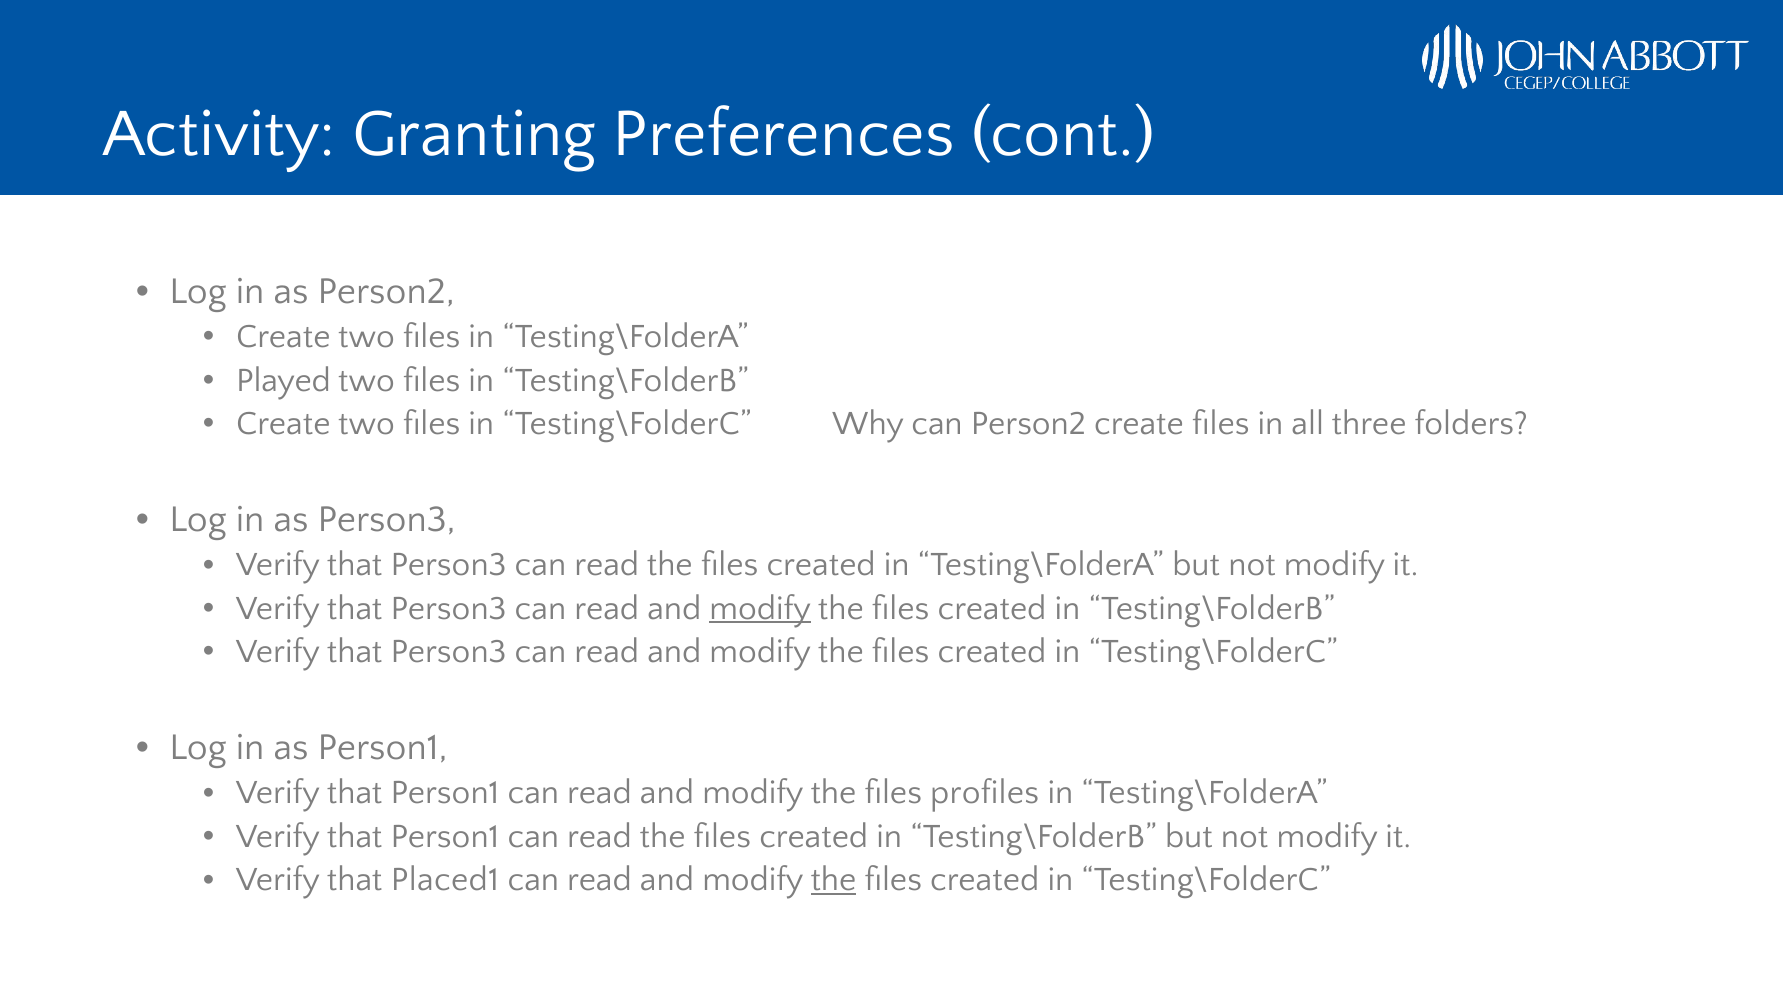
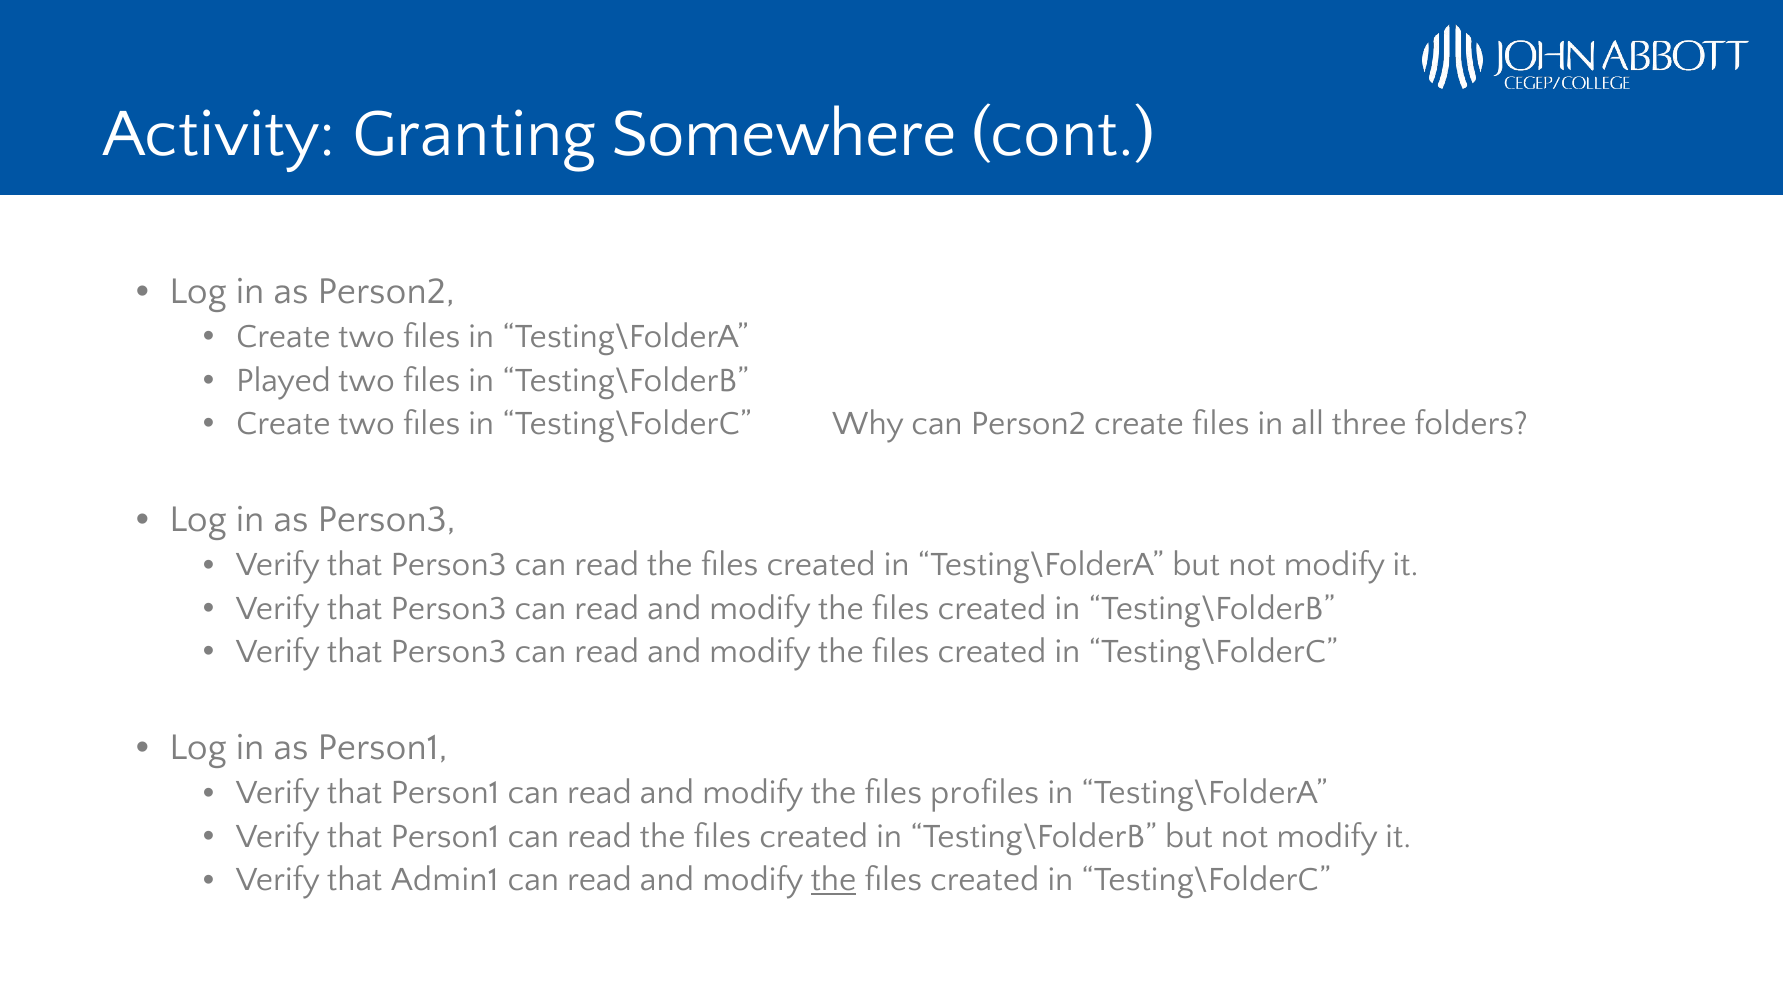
Preferences: Preferences -> Somewhere (784, 133)
modify underline: present -> none (760, 608)
Placed1: Placed1 -> Admin1 (445, 880)
